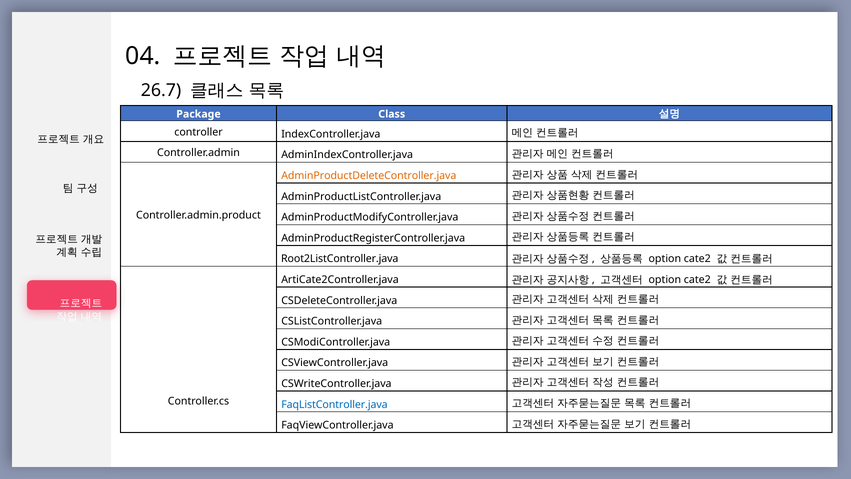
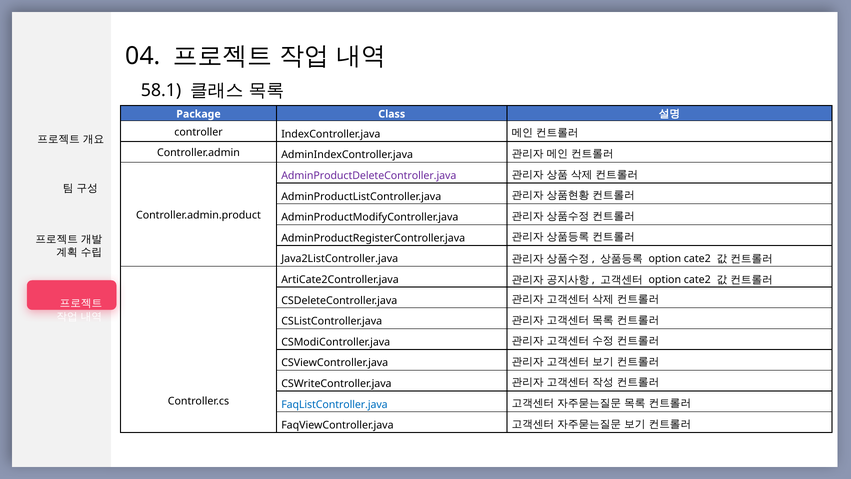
26.7: 26.7 -> 58.1 (161, 90)
AdminProductDeleteController.java colour: orange -> purple (369, 176)
Root2ListController.java: Root2ListController.java -> Java2ListController.java (340, 259)
